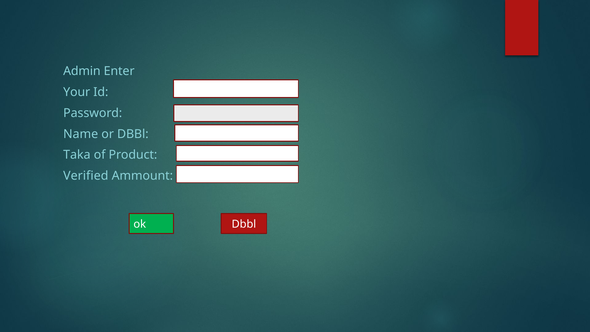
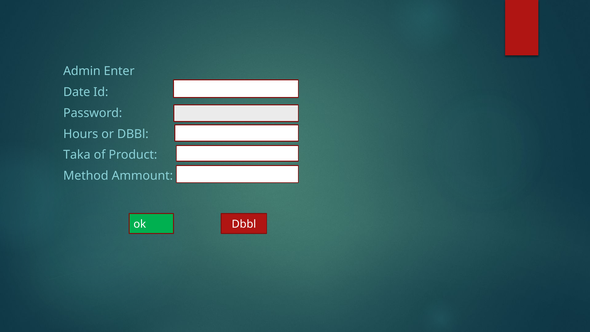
Your: Your -> Date (77, 92)
Name: Name -> Hours (81, 134)
Verified: Verified -> Method (86, 176)
